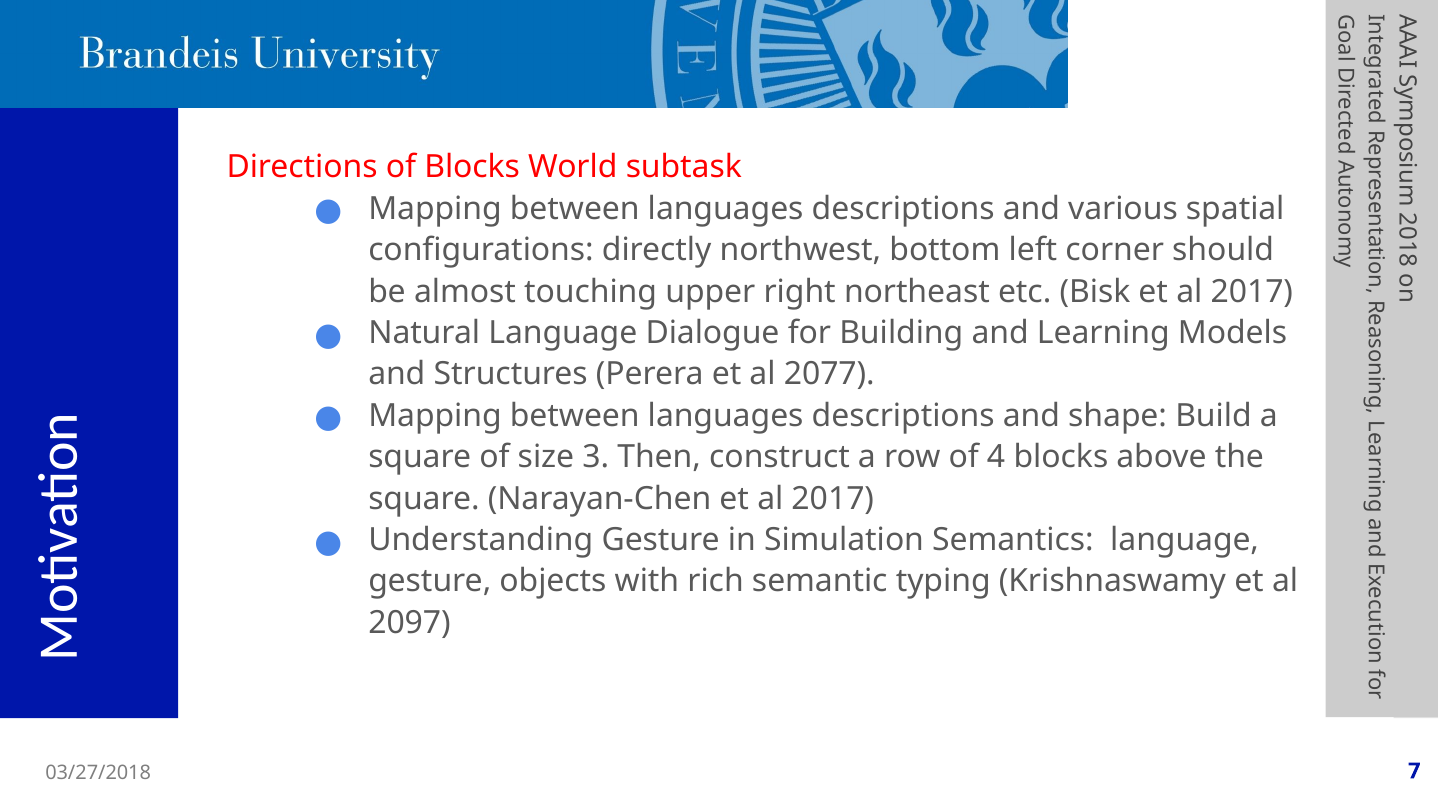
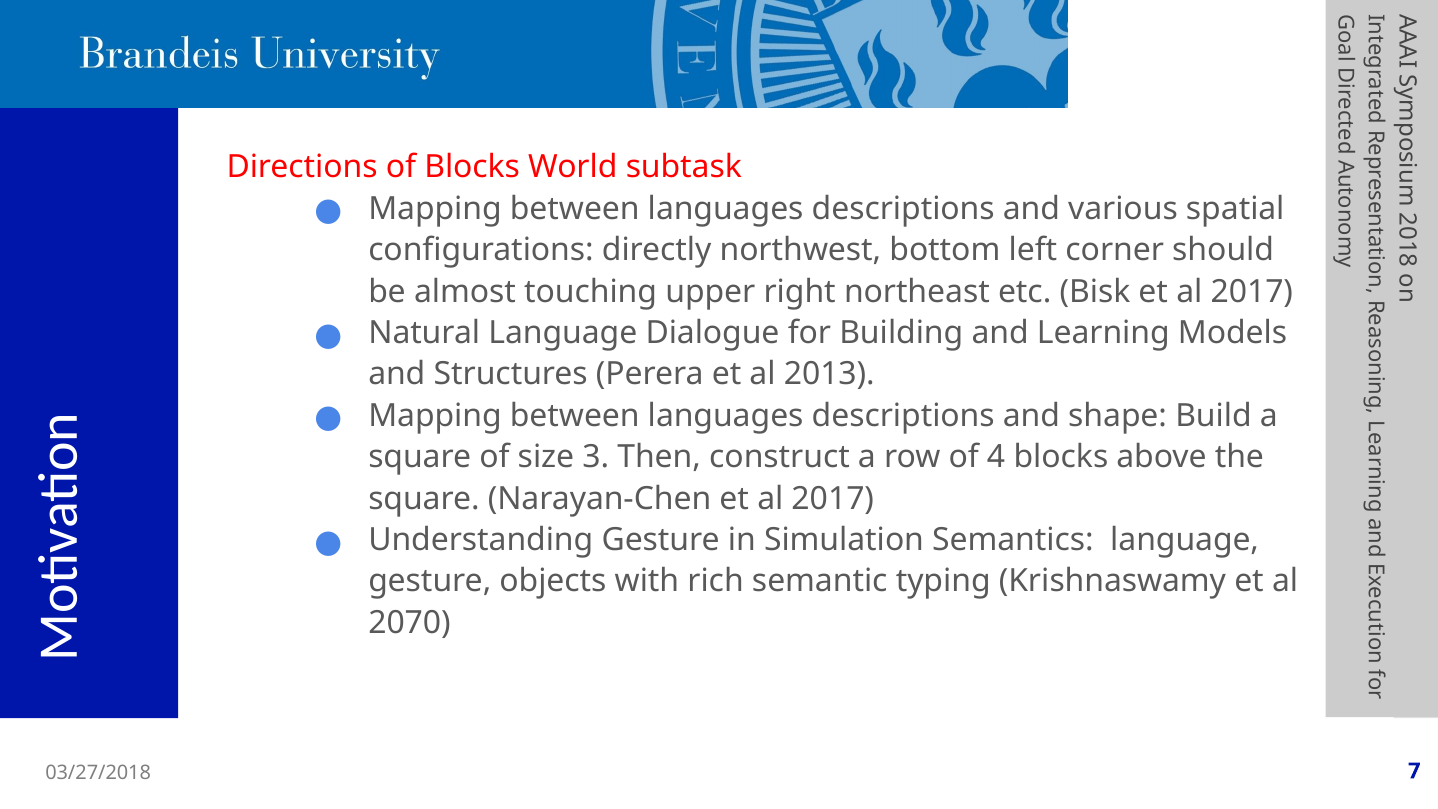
2077: 2077 -> 2013 (829, 374)
2097: 2097 -> 2070 (410, 623)
